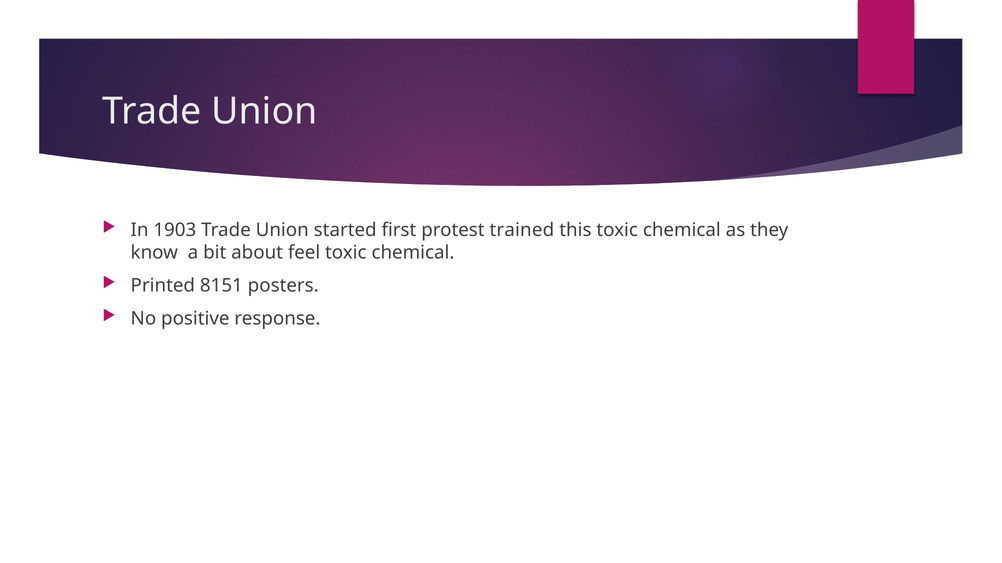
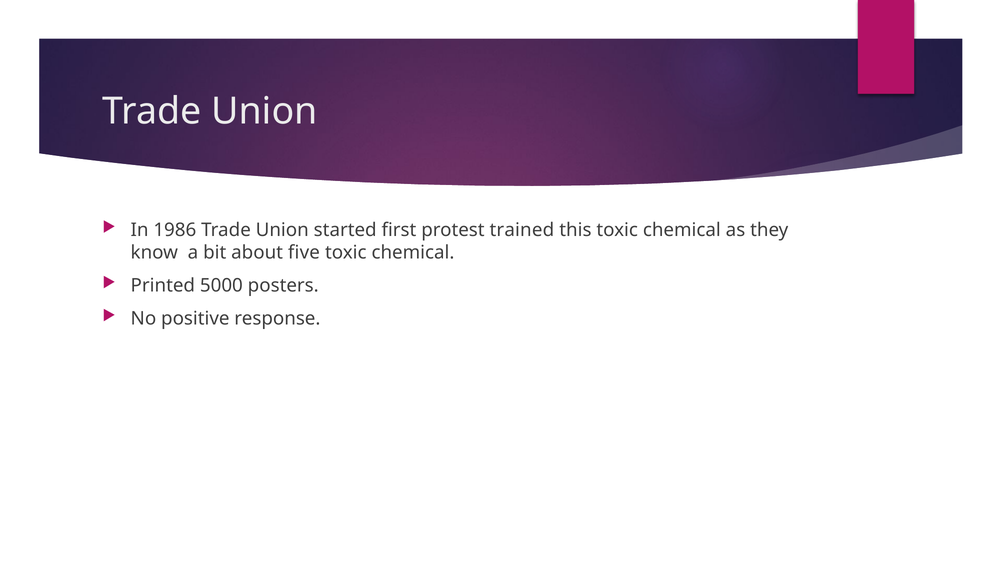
1903: 1903 -> 1986 (175, 230)
feel: feel -> five (304, 253)
8151: 8151 -> 5000 (221, 286)
